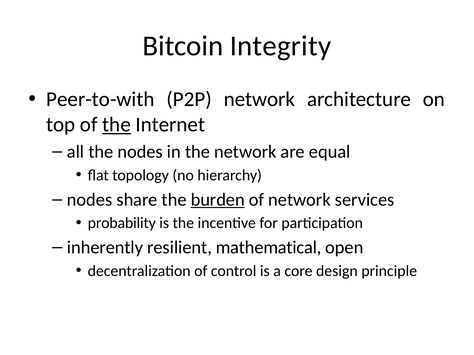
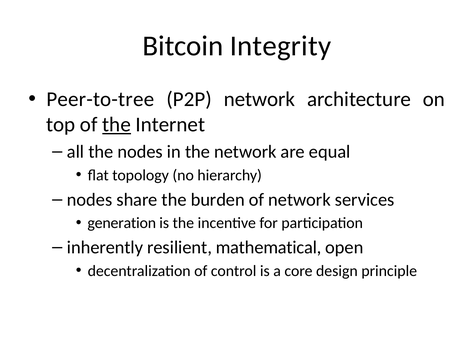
Peer-to-with: Peer-to-with -> Peer-to-tree (100, 99)
burden underline: present -> none (218, 200)
probability: probability -> generation (122, 223)
